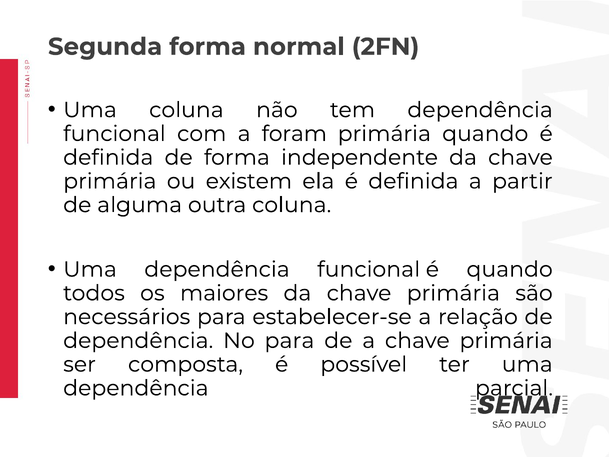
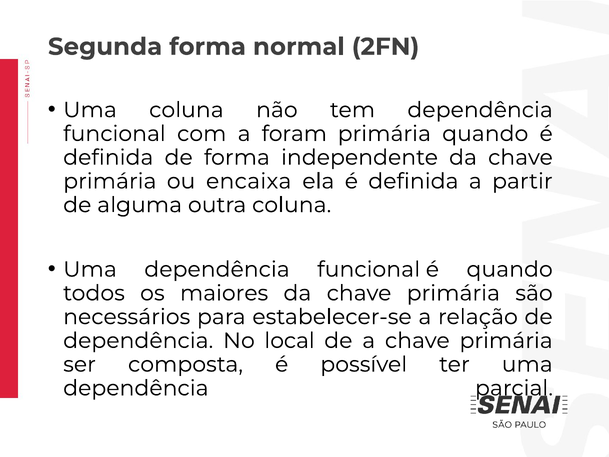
existem: existem -> encaixa (249, 181)
No para: para -> local (290, 340)
